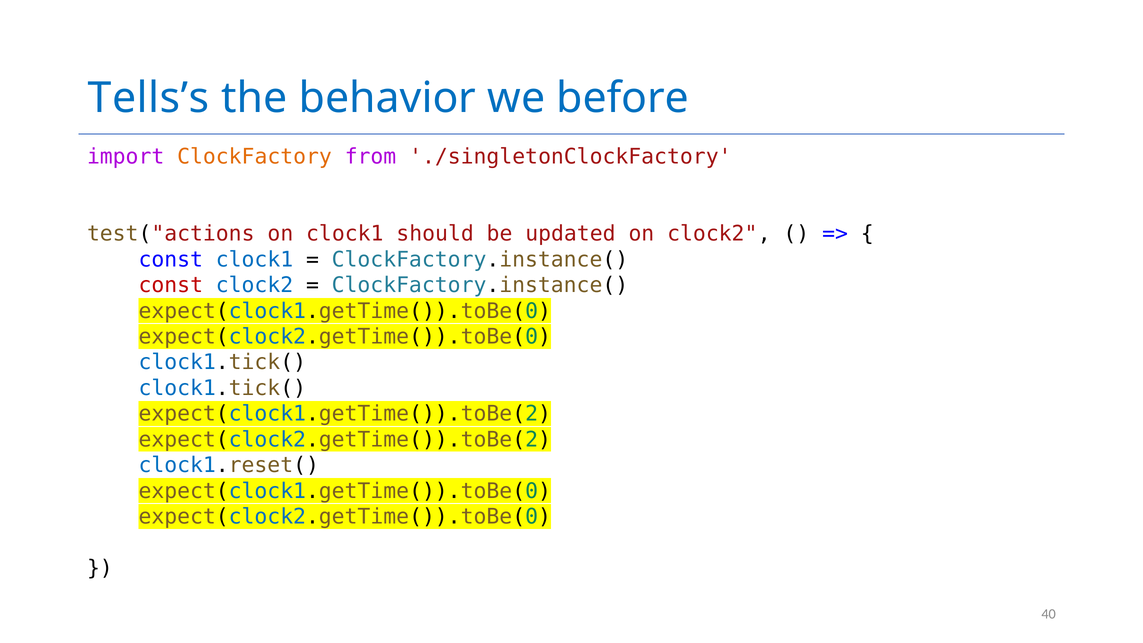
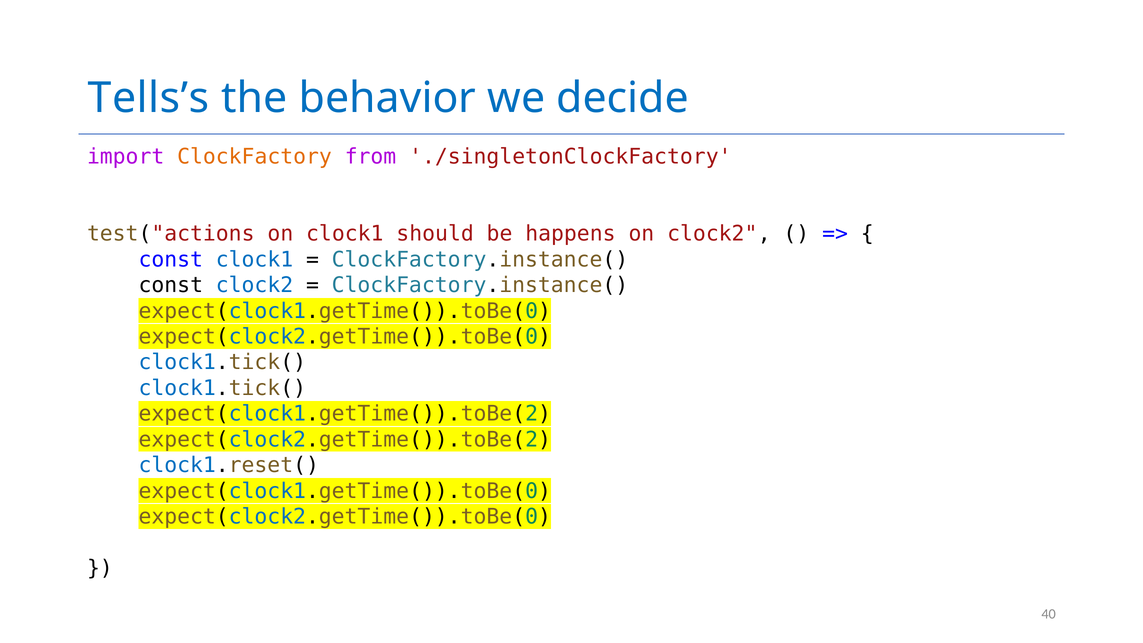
before: before -> decide (623, 98)
updated: updated -> happens (570, 234)
const colour: red -> black (171, 285)
